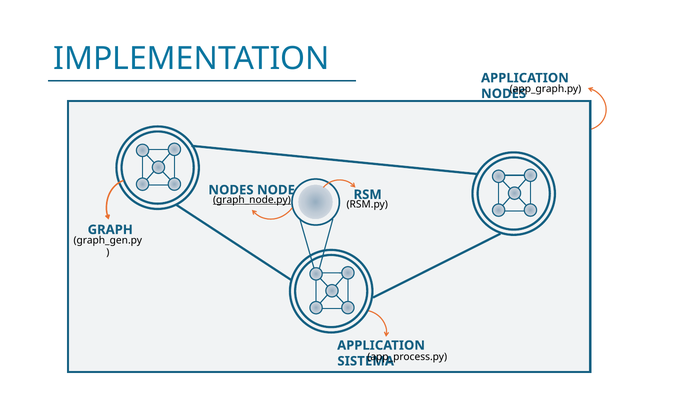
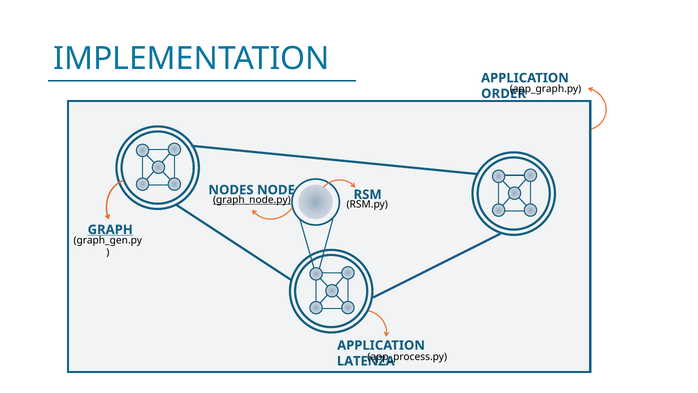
NODES: NODES -> ORDER (504, 94)
GRAPH underline: none -> present (110, 230)
SISTEMA: SISTEMA -> LATENZA (366, 361)
